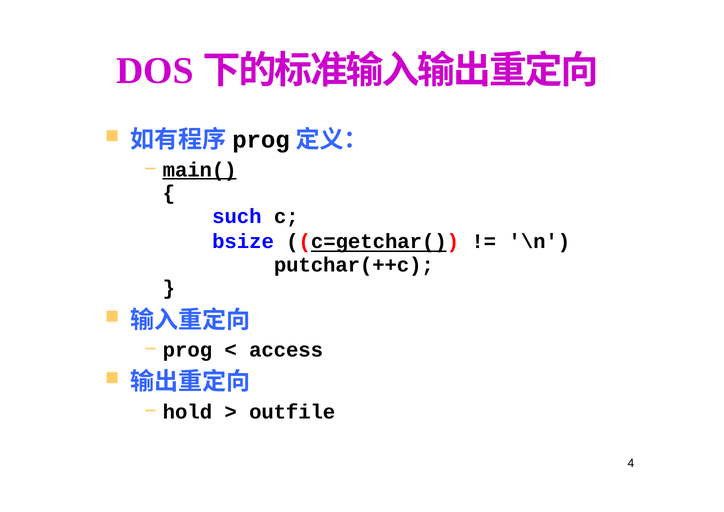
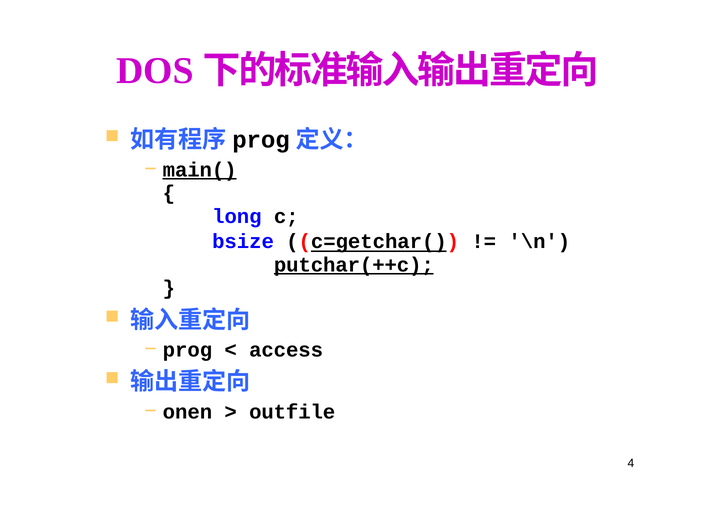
such: such -> long (237, 217)
putchar(++c underline: none -> present (354, 265)
hold: hold -> onen (187, 412)
